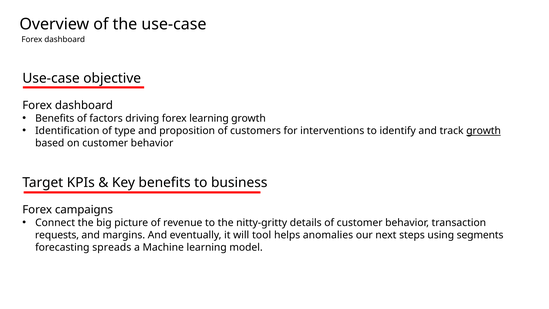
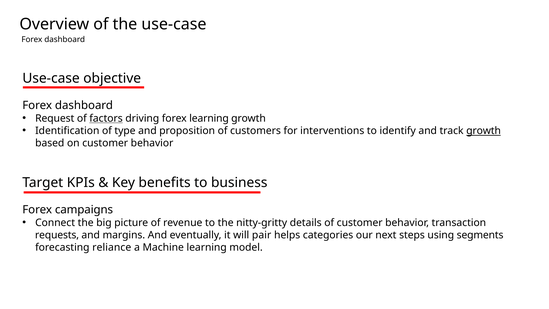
Benefits: Benefits -> Request (55, 118)
factors underline: none -> present (106, 118)
tool: tool -> pair (262, 235)
anomalies: anomalies -> categories (328, 235)
spreads: spreads -> reliance (112, 247)
